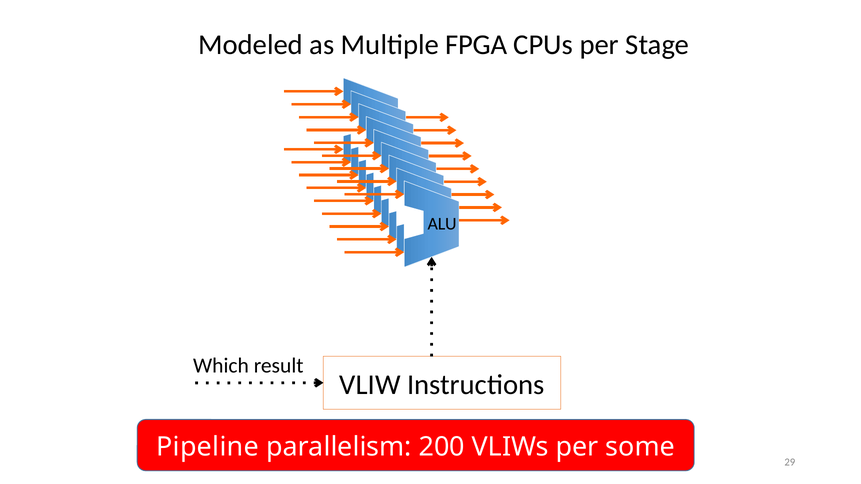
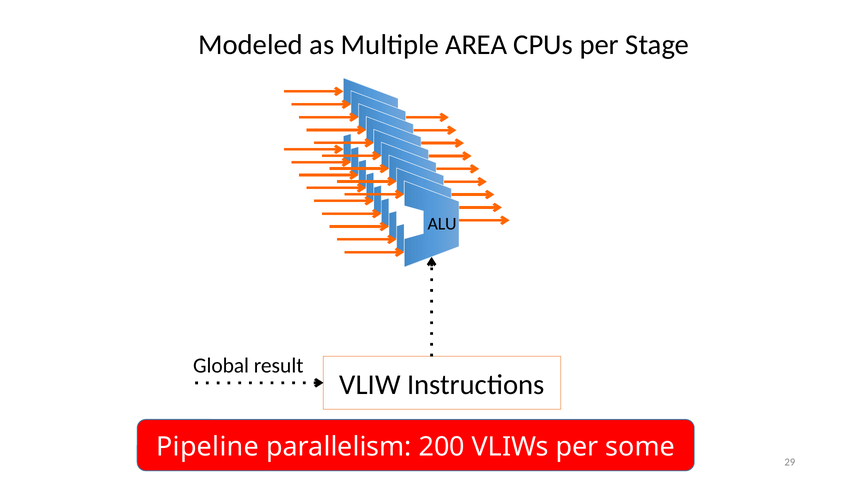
FPGA: FPGA -> AREA (476, 45)
Which: Which -> Global (221, 366)
